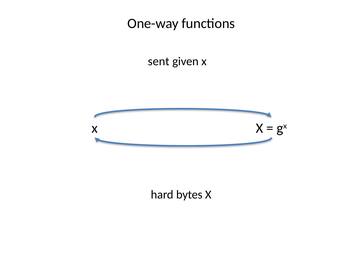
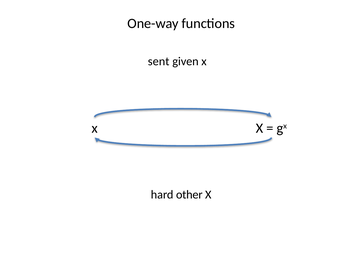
bytes: bytes -> other (189, 195)
